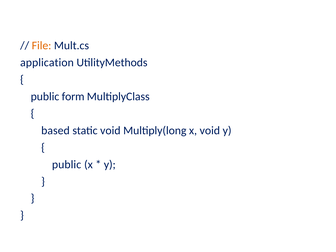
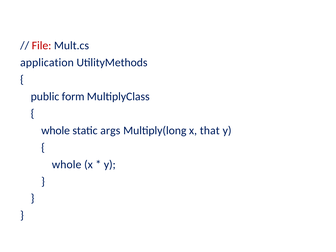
File colour: orange -> red (42, 46)
based: based -> whole (56, 130)
static void: void -> args (110, 130)
x void: void -> that (210, 130)
public: public -> whole (67, 164)
